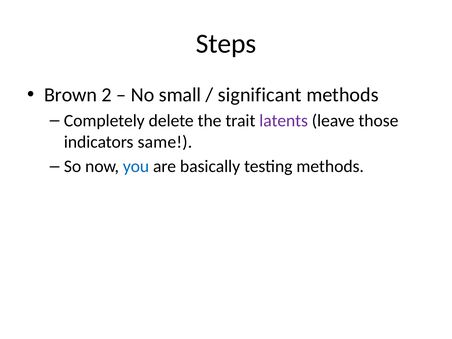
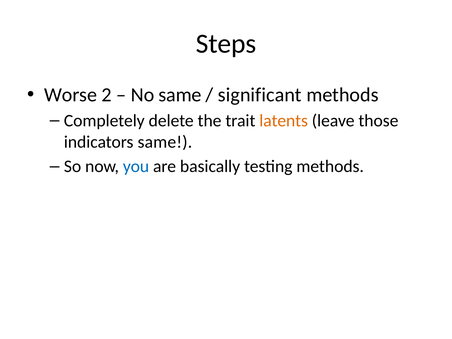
Brown: Brown -> Worse (71, 95)
No small: small -> same (180, 95)
latents colour: purple -> orange (284, 121)
